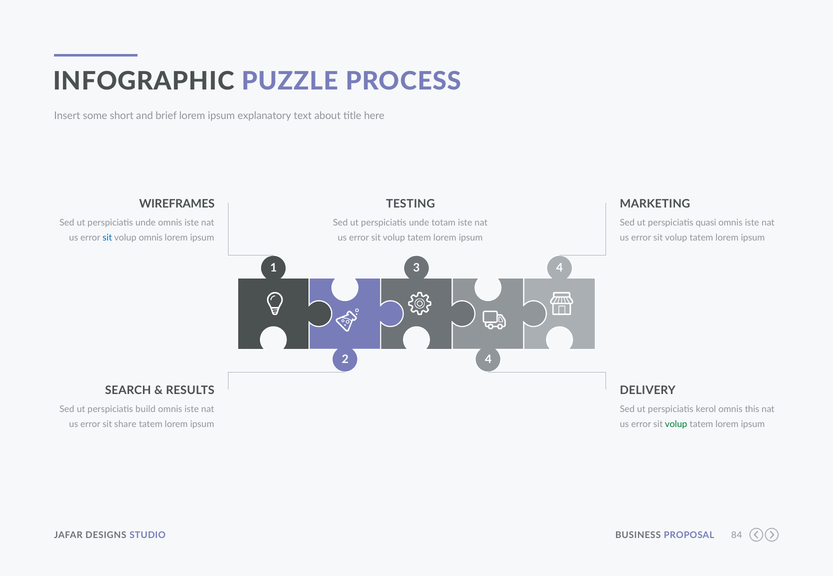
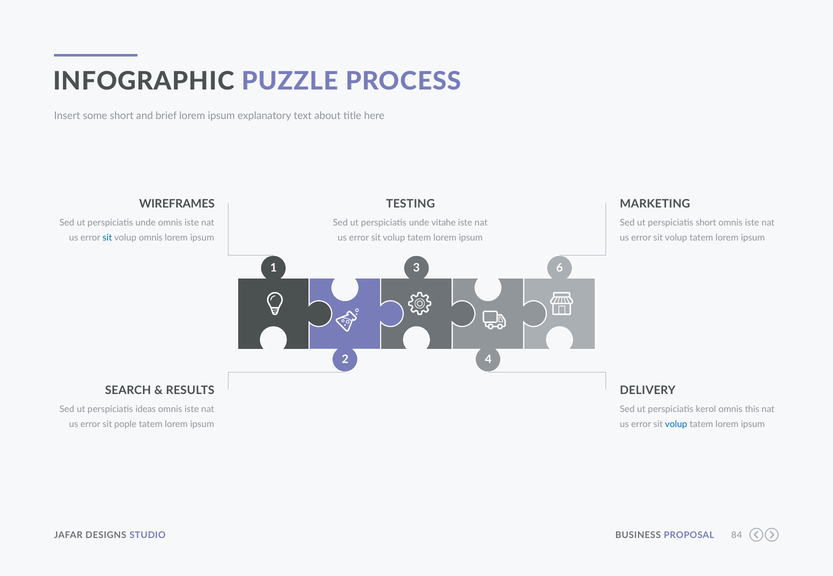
totam: totam -> vitahe (444, 223)
perspiciatis quasi: quasi -> short (706, 223)
1 4: 4 -> 6 (560, 268)
build: build -> ideas (146, 410)
share: share -> pople (125, 425)
volup colour: green -> blue (676, 425)
